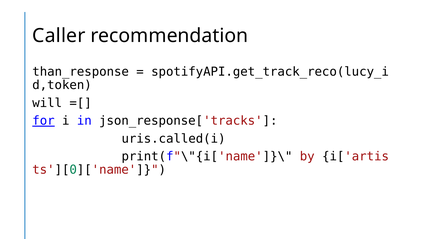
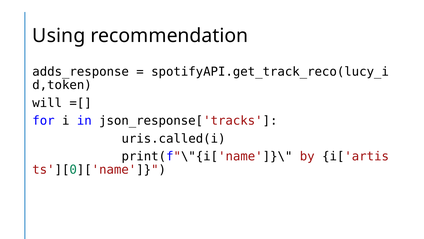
Caller: Caller -> Using (59, 36)
than_response: than_response -> adds_response (81, 72)
for underline: present -> none (43, 121)
